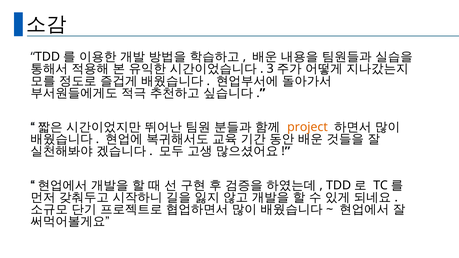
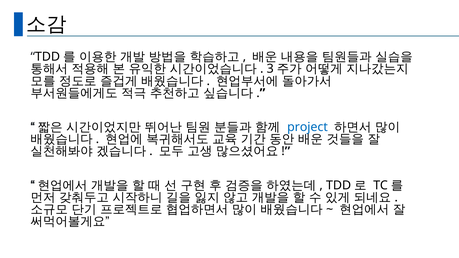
project colour: orange -> blue (308, 127)
